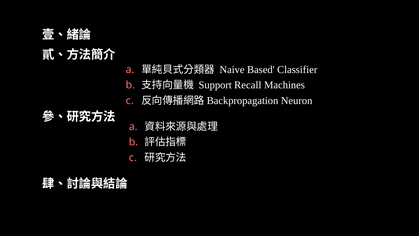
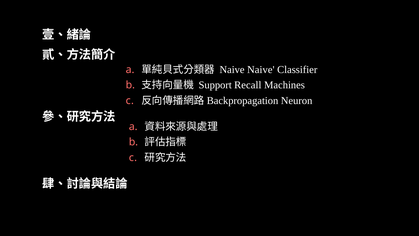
Naive Based: Based -> Naive (261, 70)
